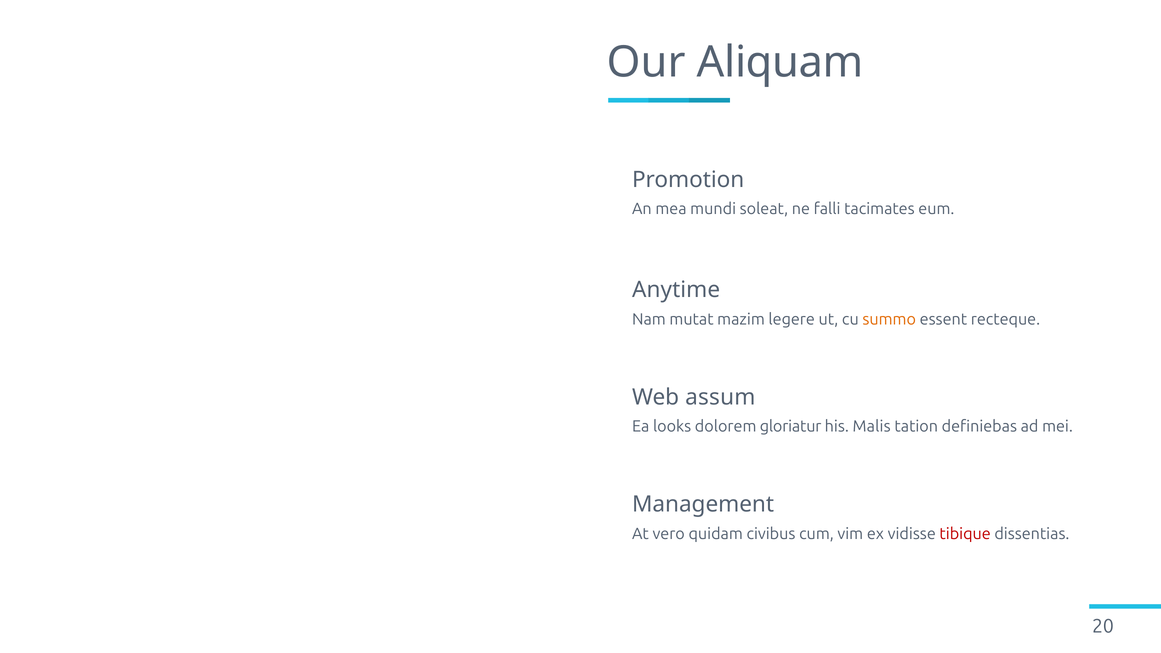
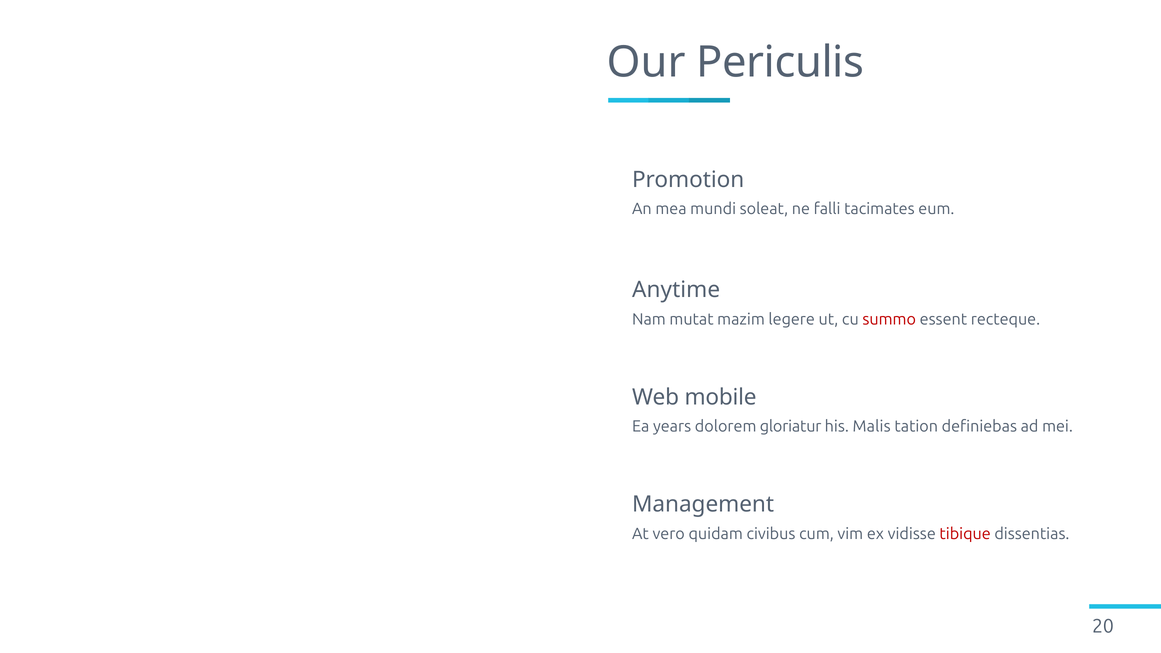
Aliquam: Aliquam -> Periculis (780, 62)
summo colour: orange -> red (889, 319)
assum: assum -> mobile (721, 397)
looks: looks -> years (672, 427)
